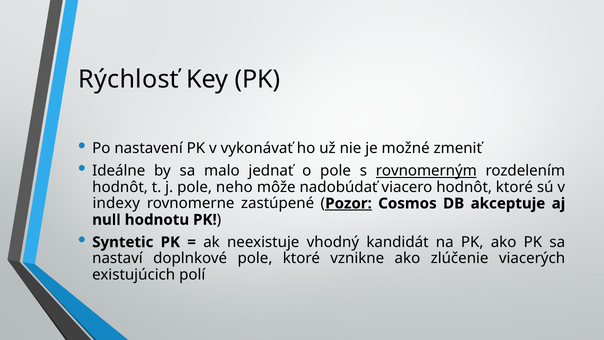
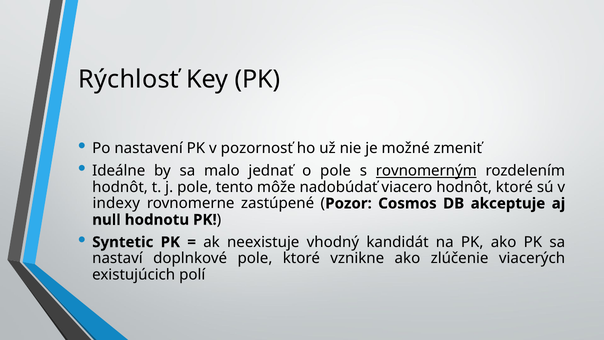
vykonávať: vykonávať -> pozornosť (257, 148)
neho: neho -> tento (235, 187)
Pozor underline: present -> none (349, 203)
